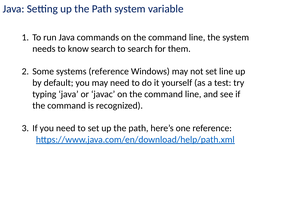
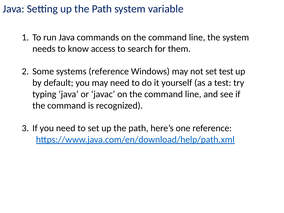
know search: search -> access (103, 49)
set line: line -> test (226, 71)
